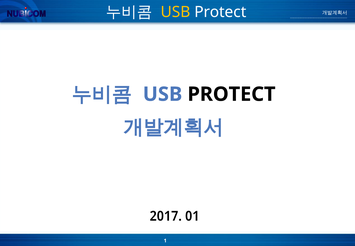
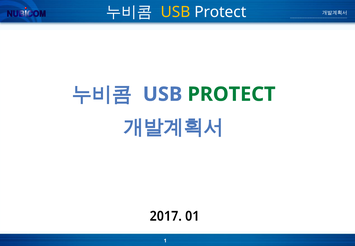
PROTECT colour: black -> green (232, 94)
